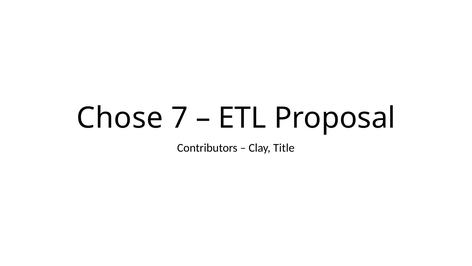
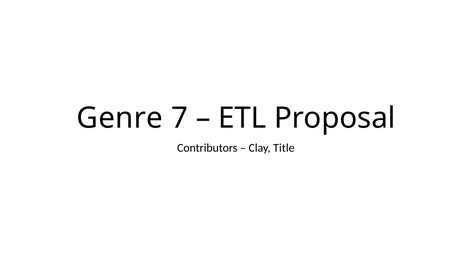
Chose: Chose -> Genre (120, 118)
